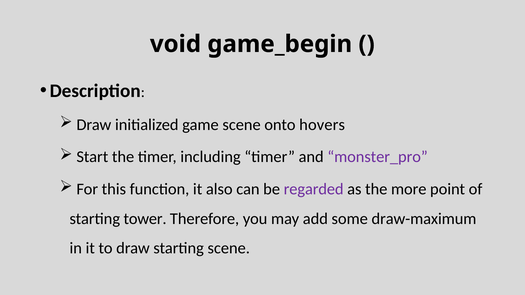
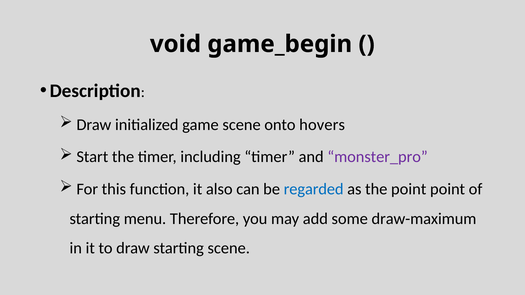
regarded colour: purple -> blue (314, 189)
the more: more -> point (409, 189)
tower: tower -> menu (145, 219)
